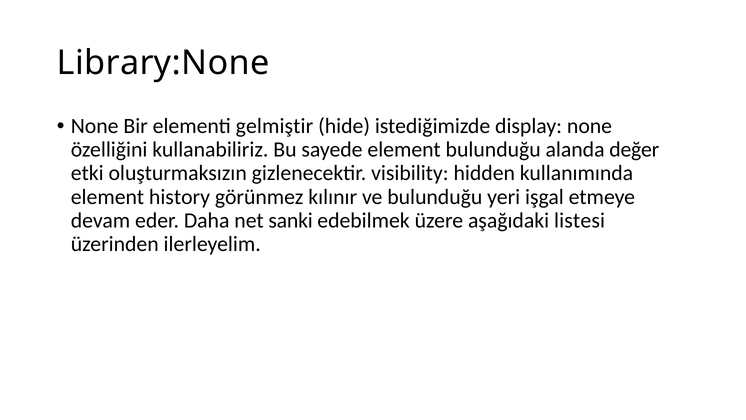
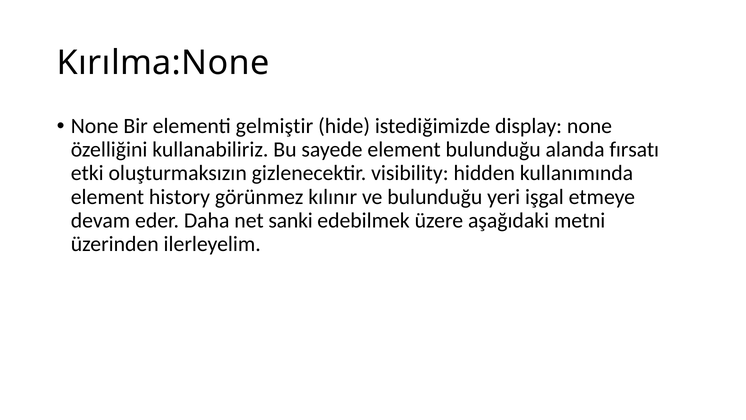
Library:None: Library:None -> Kırılma:None (163, 63)
değer: değer -> fırsatı (634, 150)
listesi: listesi -> metni (580, 220)
